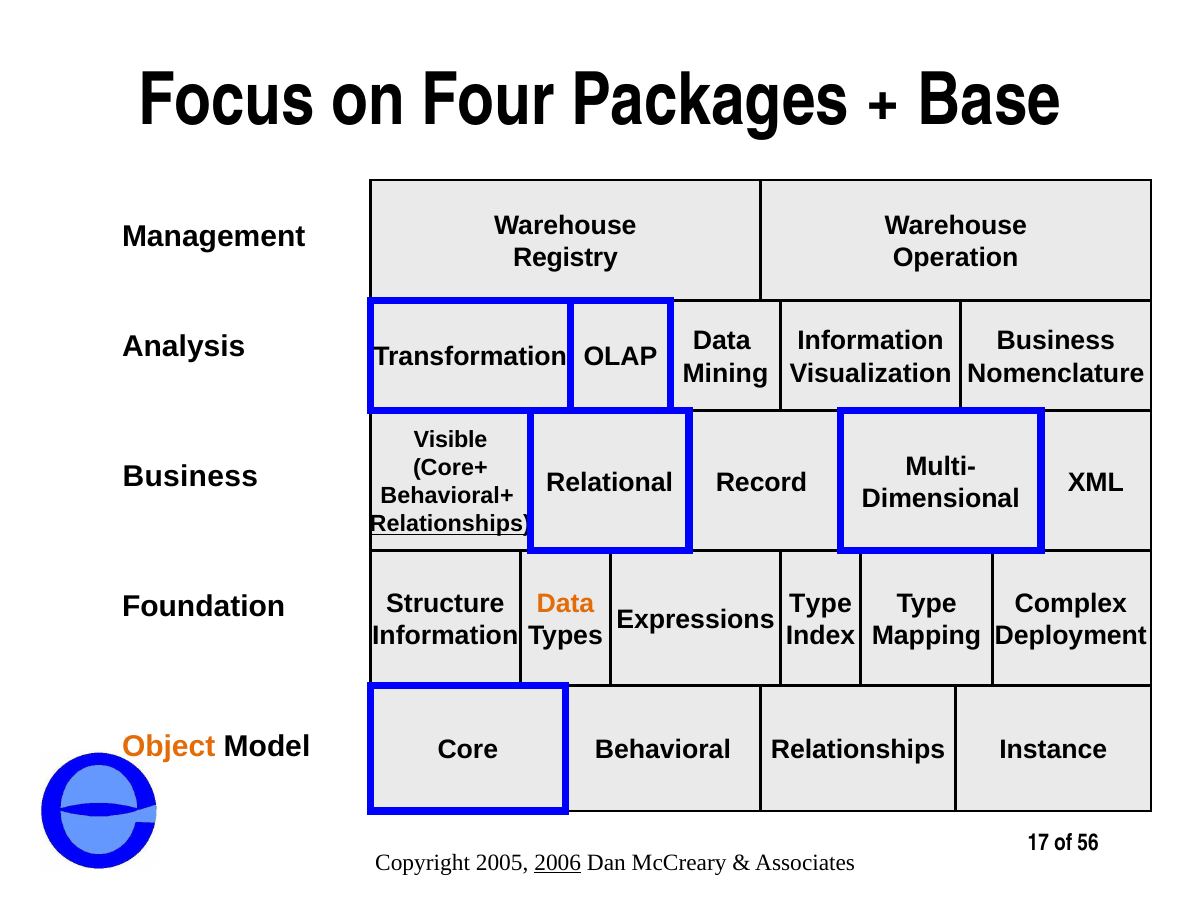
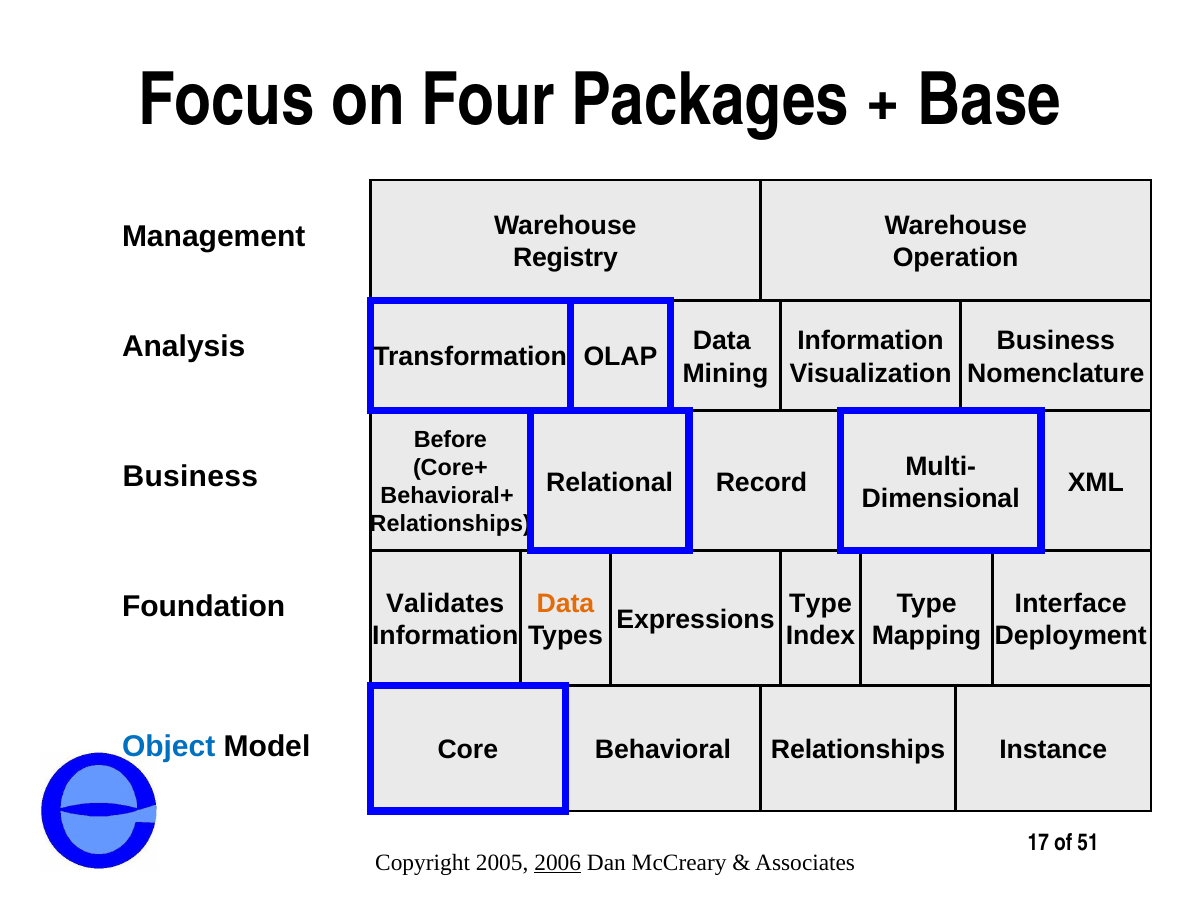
Visible: Visible -> Before (450, 440)
Relationships underline: present -> none (450, 524)
Structure: Structure -> Validates (445, 604)
Complex: Complex -> Interface (1071, 604)
Object colour: orange -> blue (169, 747)
56: 56 -> 51 (1088, 842)
